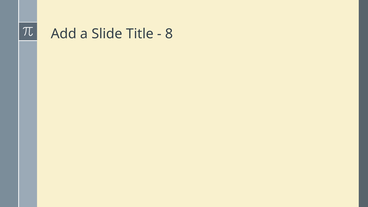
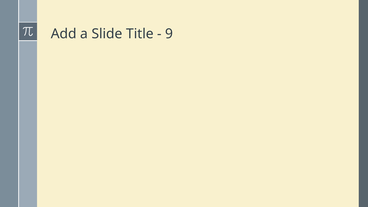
8: 8 -> 9 (169, 34)
